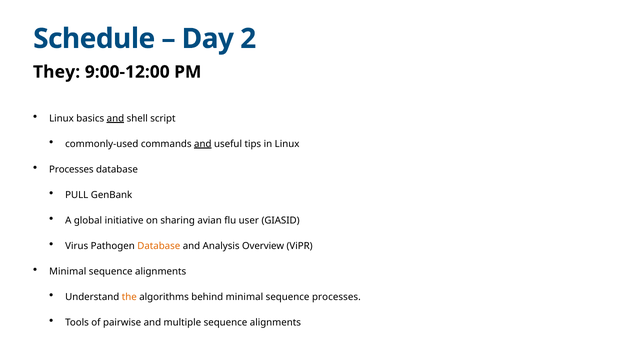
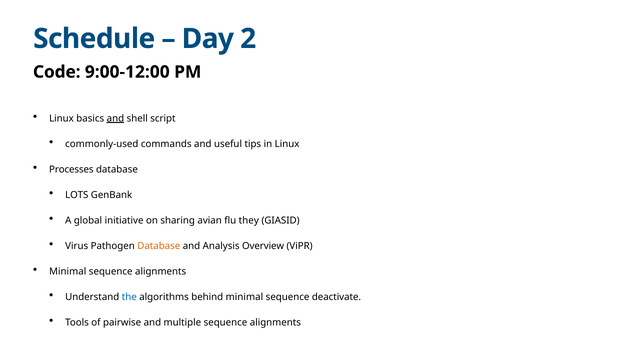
They: They -> Code (57, 72)
and underline: present -> none (203, 144)
PULL: PULL -> LOTS (77, 195)
user: user -> they (249, 220)
the colour: orange -> blue (129, 297)
sequence processes: processes -> deactivate (336, 297)
